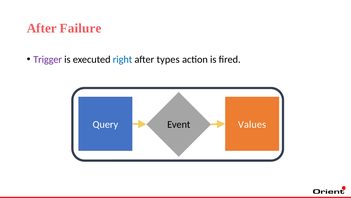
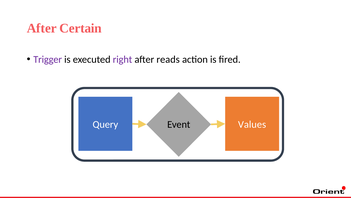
Failure: Failure -> Certain (81, 28)
right colour: blue -> purple (123, 59)
types: types -> reads (168, 59)
